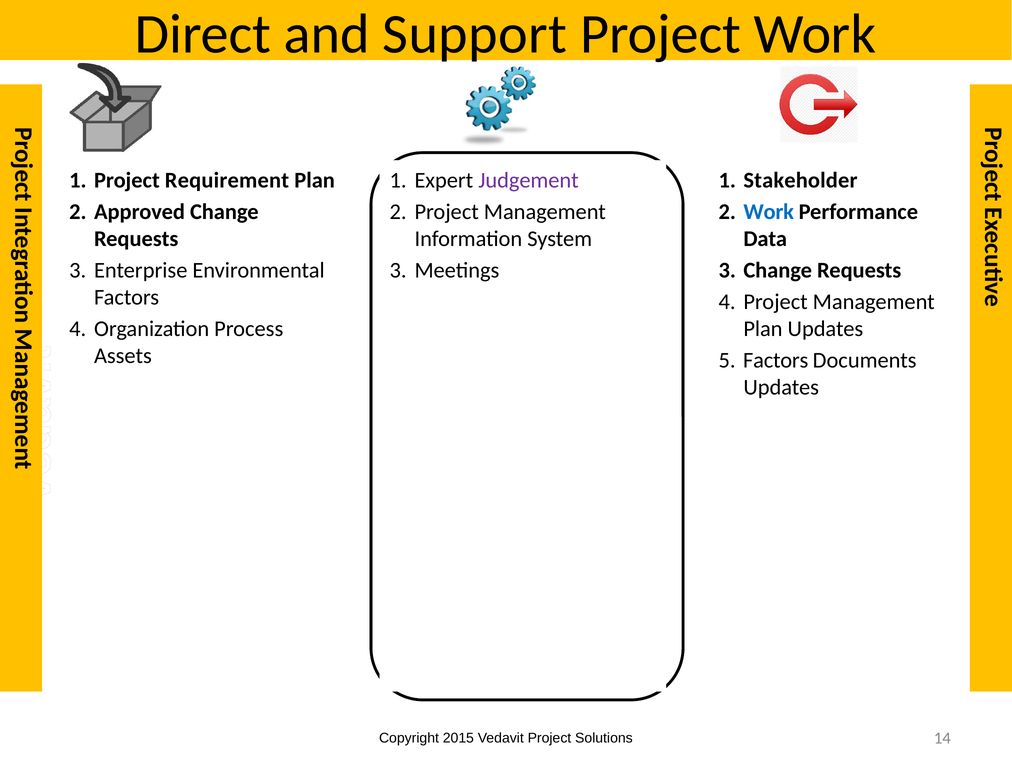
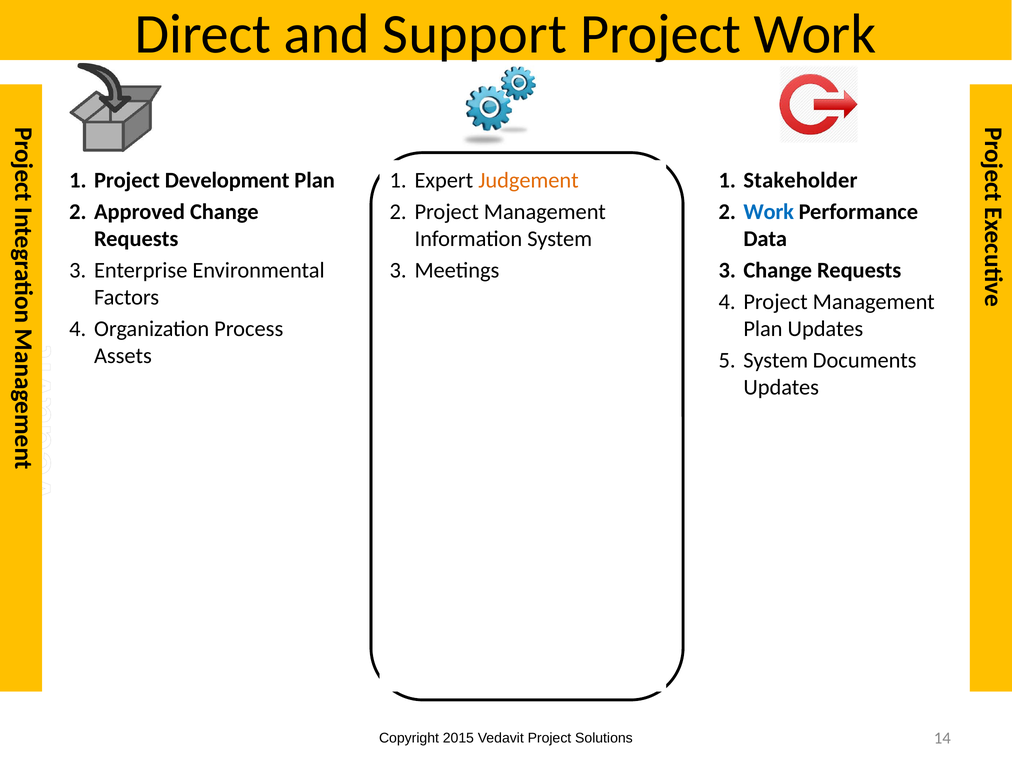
Requirement: Requirement -> Development (227, 180)
Judgement colour: purple -> orange (529, 180)
Factors: Factors -> System (776, 360)
